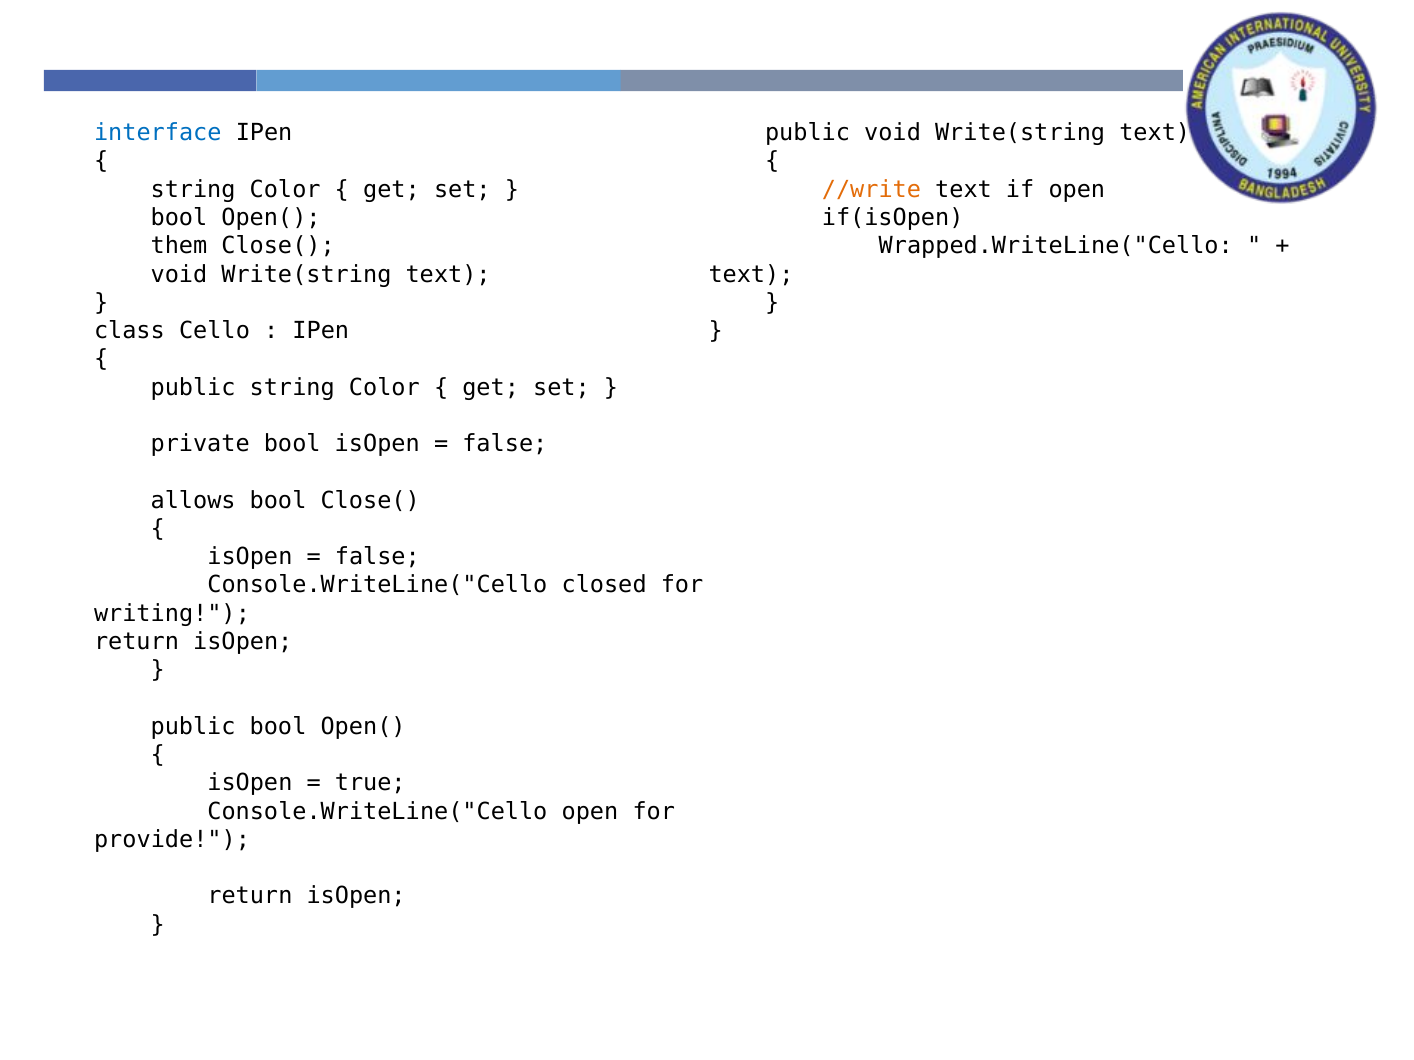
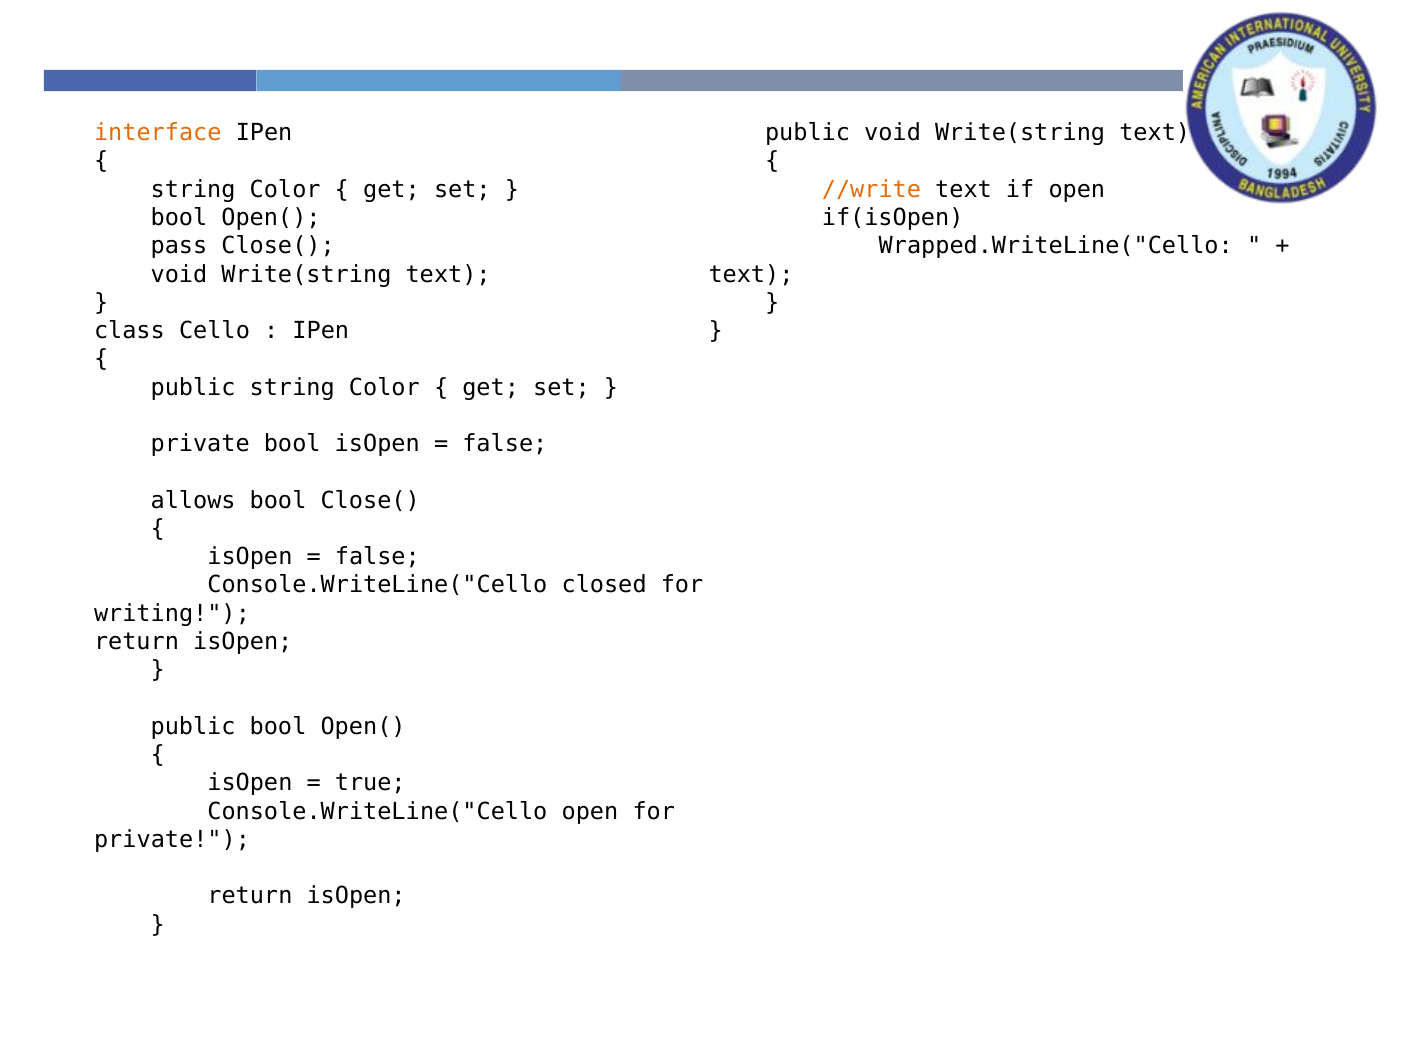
interface colour: blue -> orange (158, 133)
them: them -> pass (179, 246)
provide: provide -> private (172, 840)
